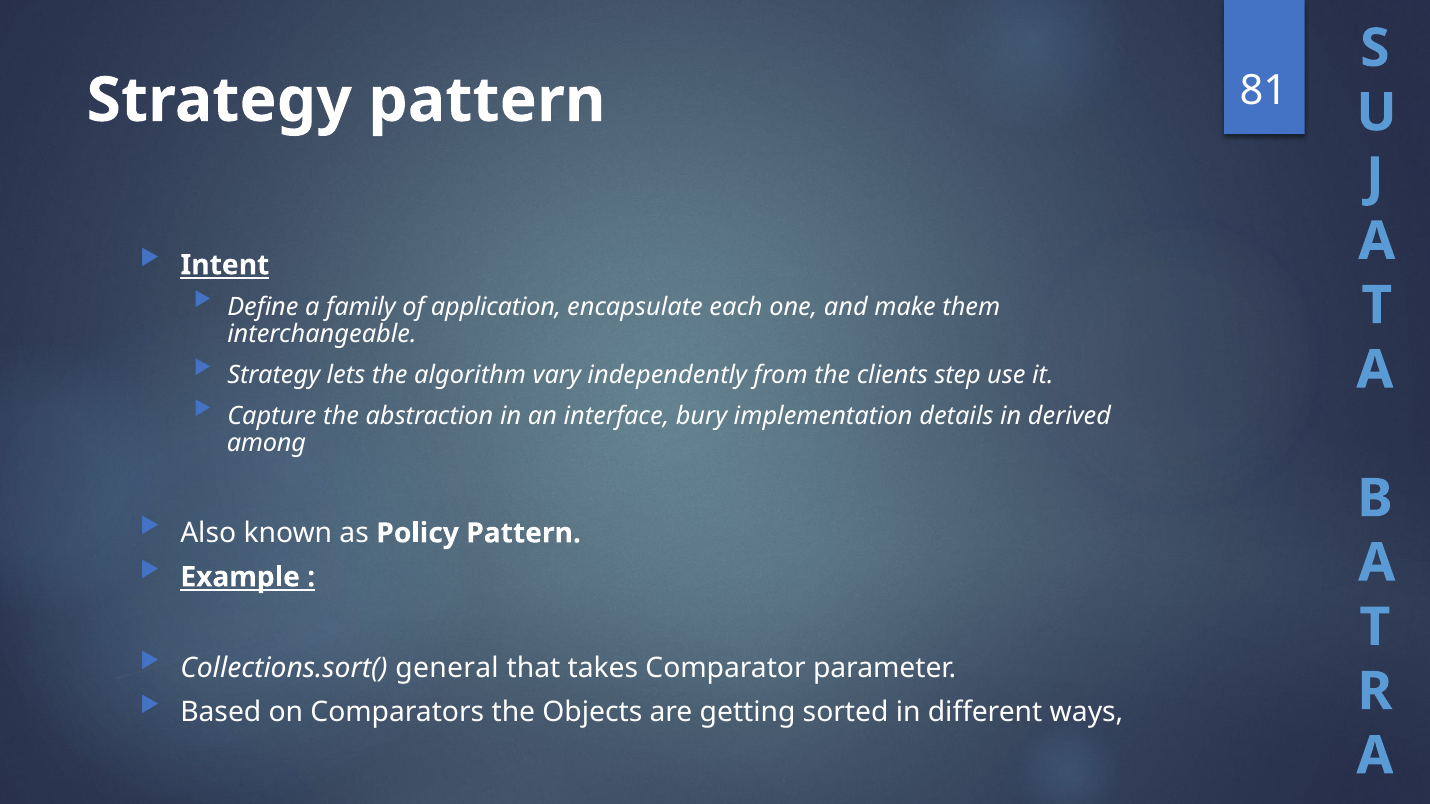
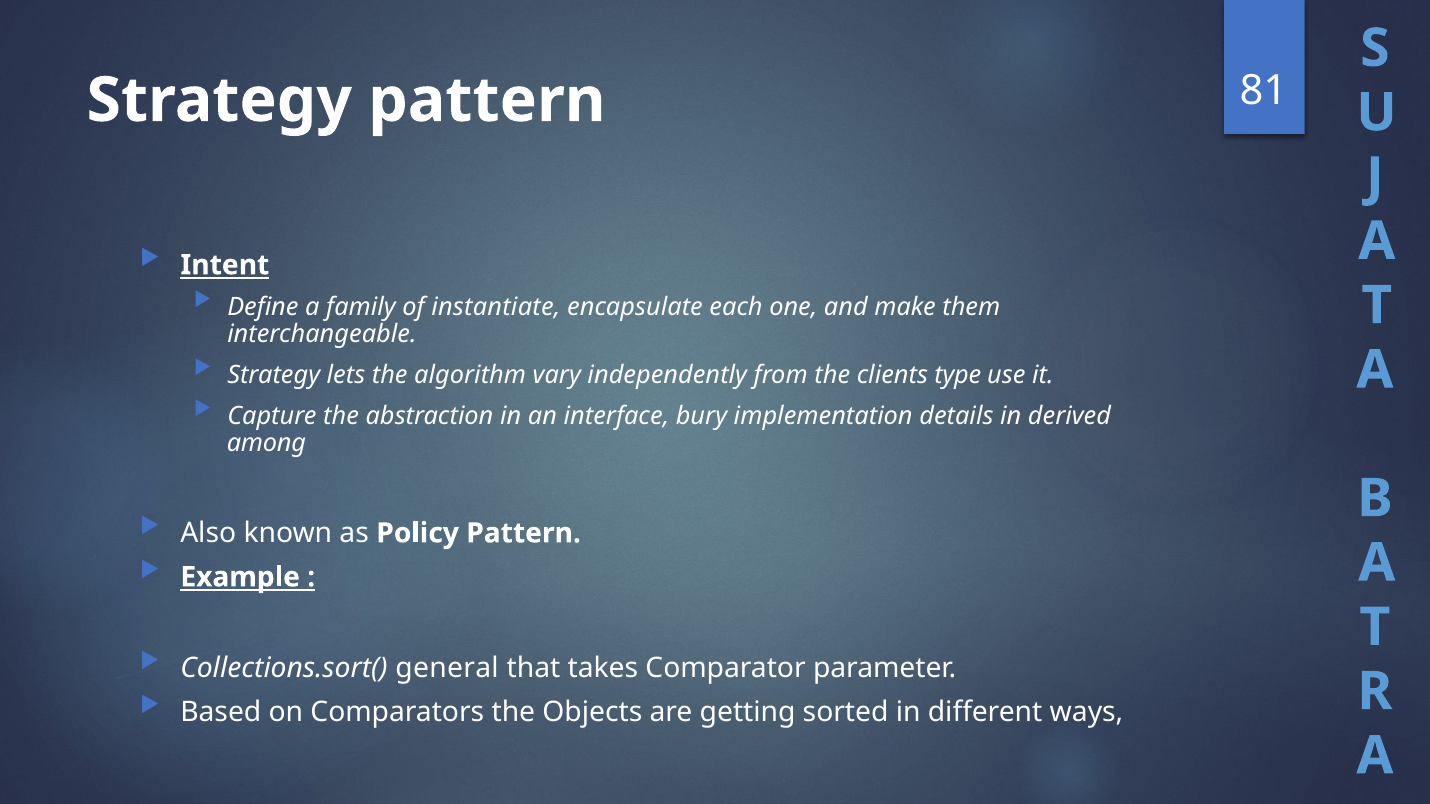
application: application -> instantiate (496, 307)
step: step -> type (958, 375)
